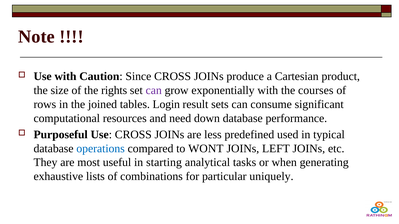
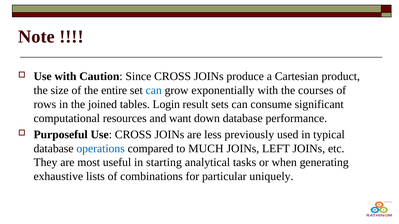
rights: rights -> entire (114, 91)
can colour: purple -> blue (154, 91)
need: need -> want (180, 118)
predefined: predefined -> previously (249, 135)
WONT: WONT -> MUCH (206, 149)
